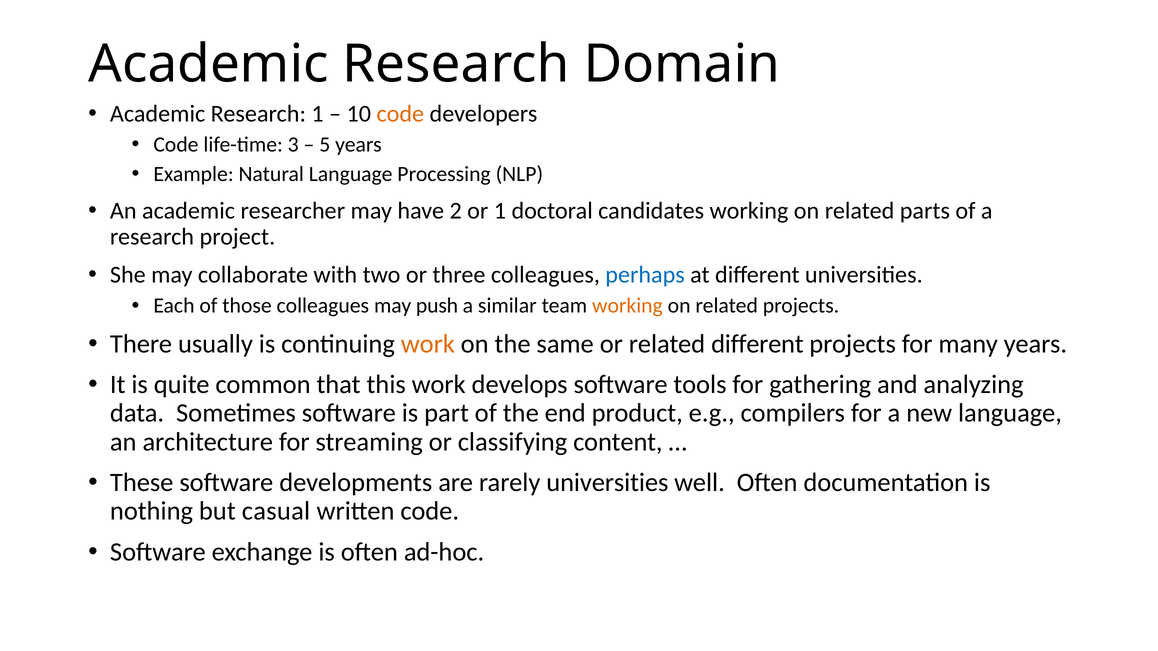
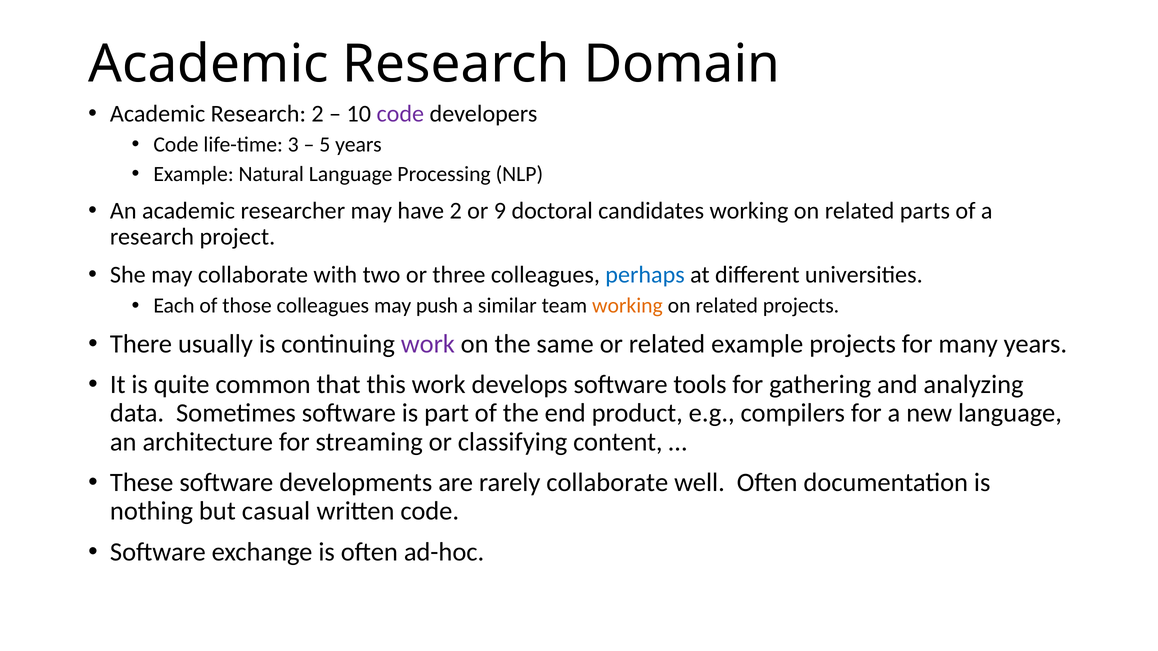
Research 1: 1 -> 2 (318, 114)
code colour: orange -> purple (400, 114)
or 1: 1 -> 9 (500, 211)
work colour: orange -> purple (428, 344)
related different: different -> example (757, 344)
rarely universities: universities -> collaborate (607, 483)
